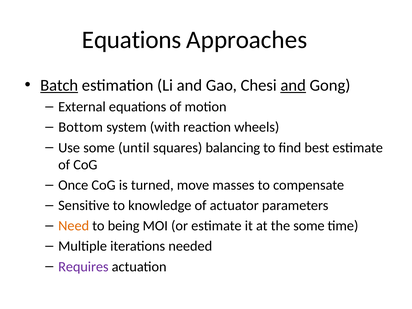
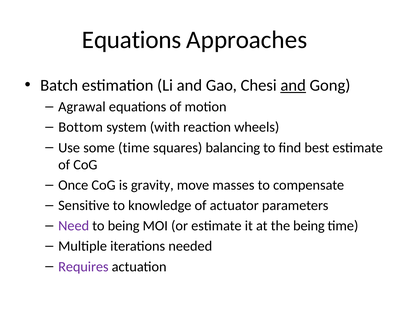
Batch underline: present -> none (59, 85)
External: External -> Agrawal (82, 107)
some until: until -> time (134, 148)
turned: turned -> gravity (152, 185)
Need colour: orange -> purple (74, 226)
the some: some -> being (309, 226)
